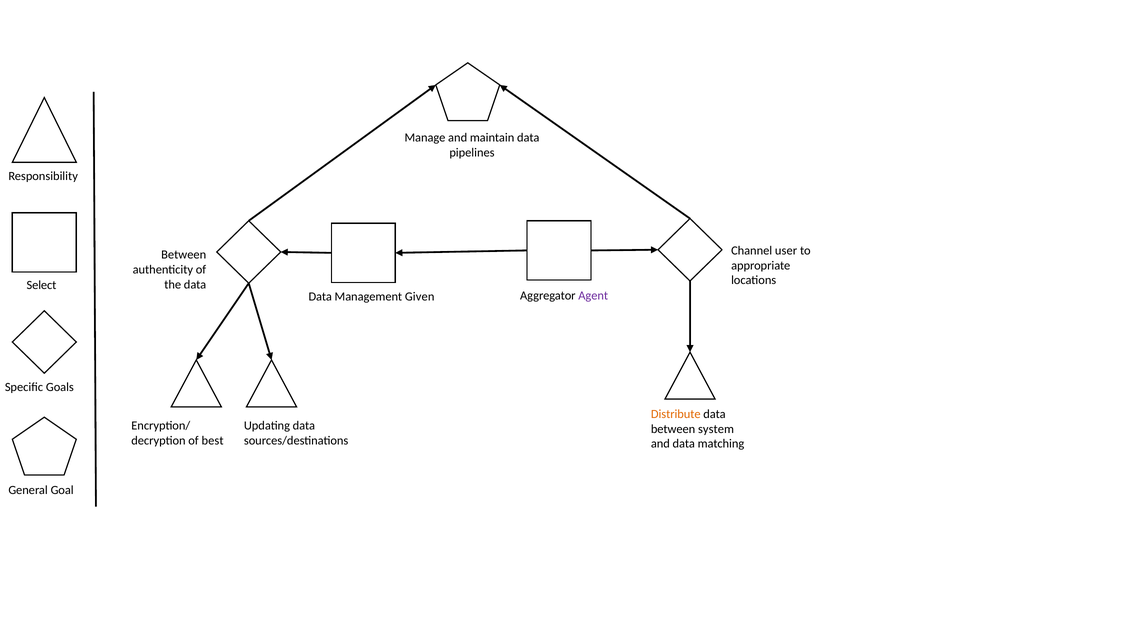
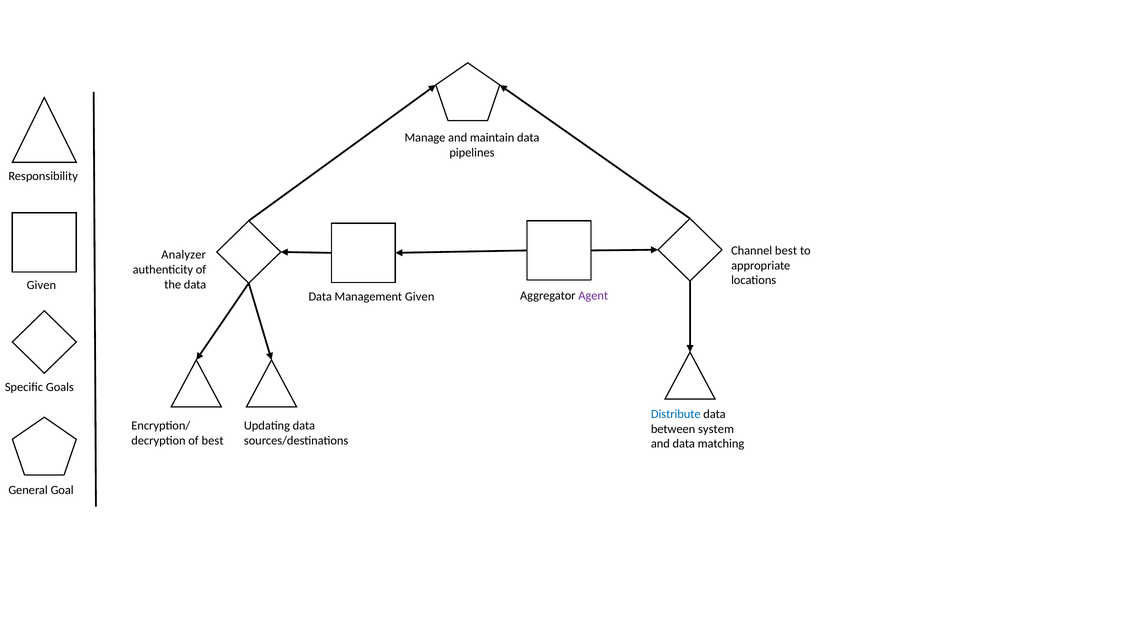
Channel user: user -> best (786, 250)
Between: Between -> Analyzer (184, 254)
Select: Select -> Given (41, 285)
Distribute colour: orange -> blue (676, 414)
